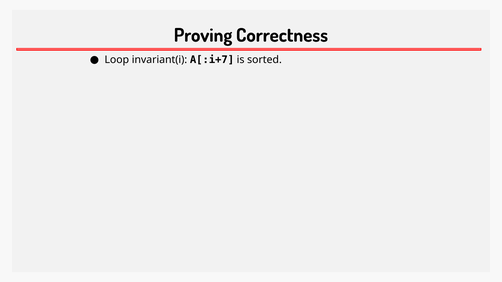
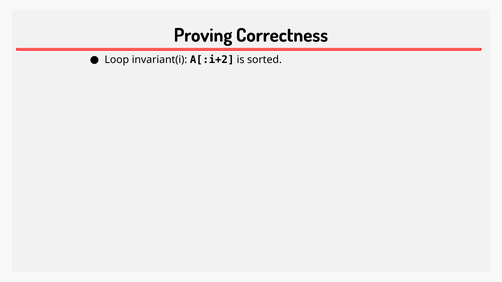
A[:i+7: A[:i+7 -> A[:i+2 (212, 60)
